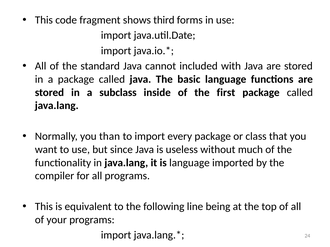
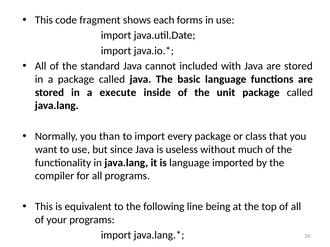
third: third -> each (164, 20)
subclass: subclass -> execute (118, 93)
first: first -> unit (226, 93)
